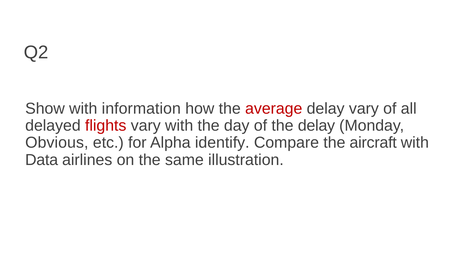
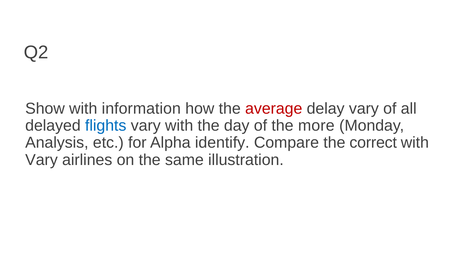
flights colour: red -> blue (106, 126)
the delay: delay -> more (316, 126)
Obvious: Obvious -> Analysis (57, 143)
aircraft: aircraft -> correct (373, 143)
Data: Data -> Vary (42, 160)
